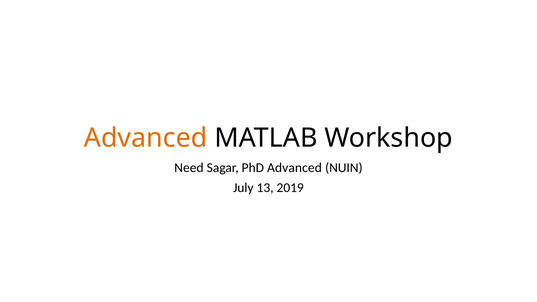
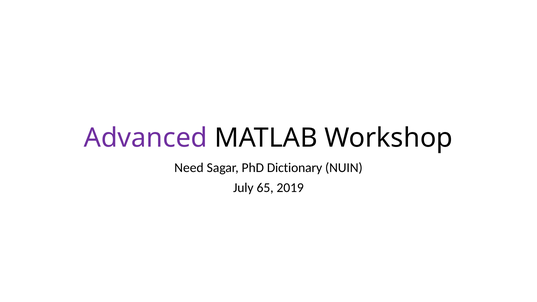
Advanced colour: orange -> purple (146, 138)
PhD Advanced: Advanced -> Dictionary (295, 168)
13: 13 -> 65 (265, 188)
